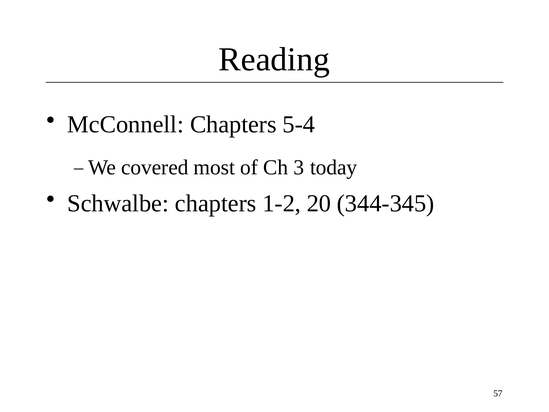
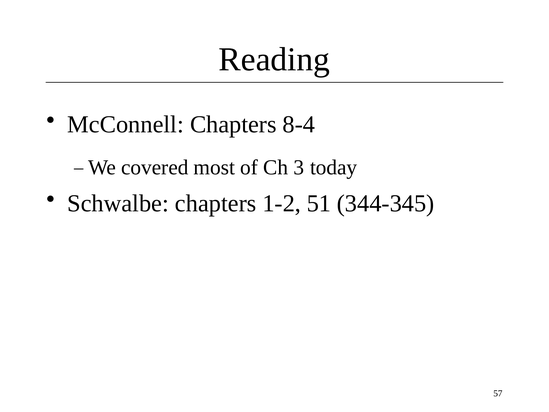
5-4: 5-4 -> 8-4 (299, 124)
20: 20 -> 51 (319, 203)
